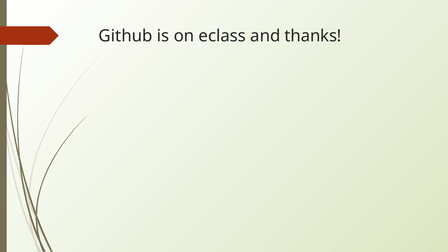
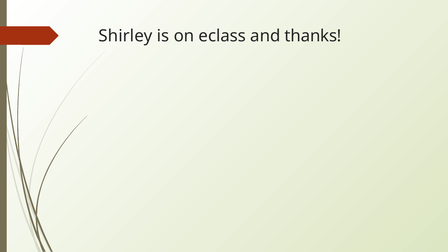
Github: Github -> Shirley (126, 36)
